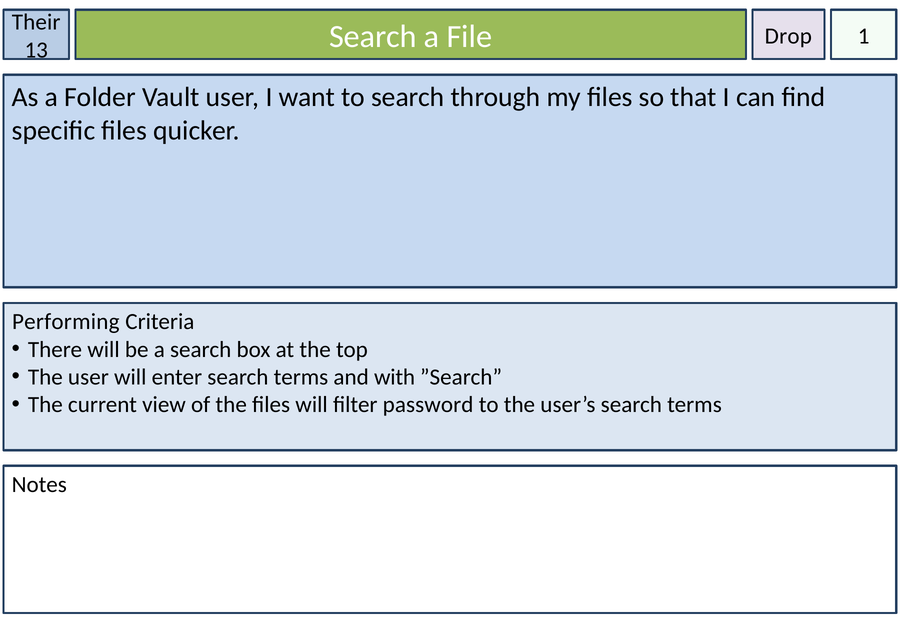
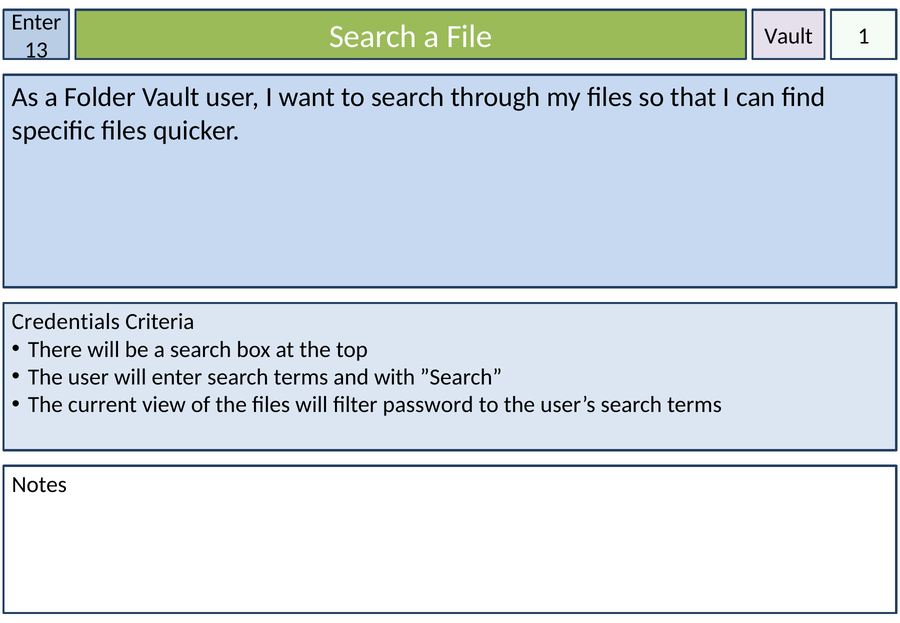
Their: Their -> Enter (36, 22)
Drop: Drop -> Vault (789, 36)
Performing: Performing -> Credentials (66, 322)
